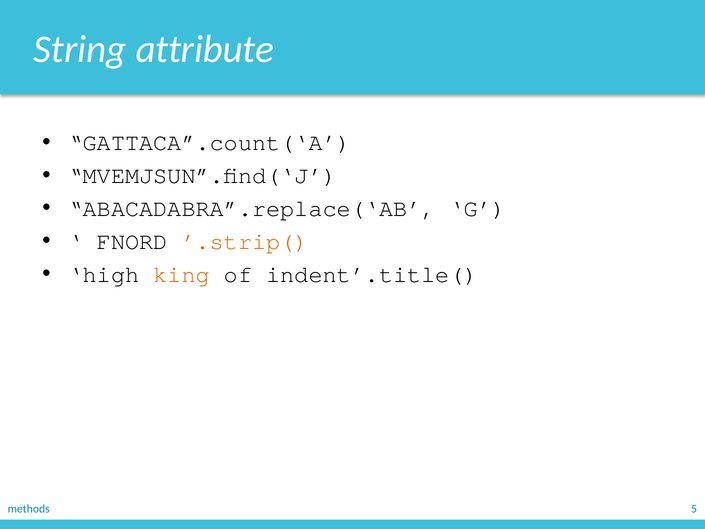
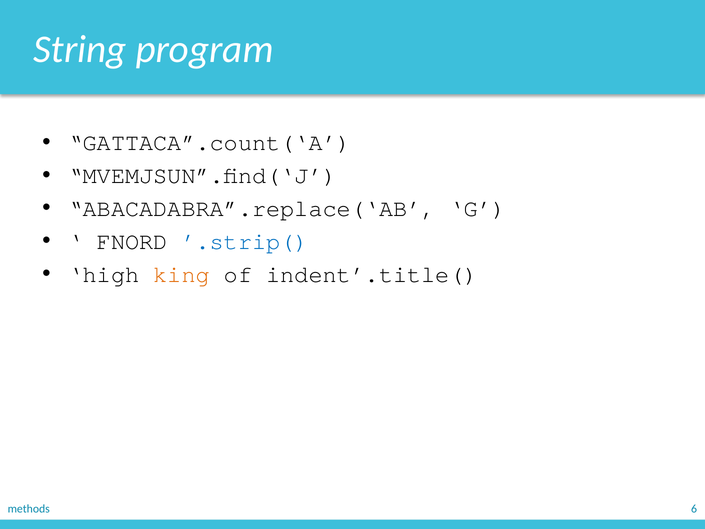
attribute: attribute -> program (205, 50)
’.strip( colour: orange -> blue (245, 241)
5: 5 -> 6 (694, 509)
